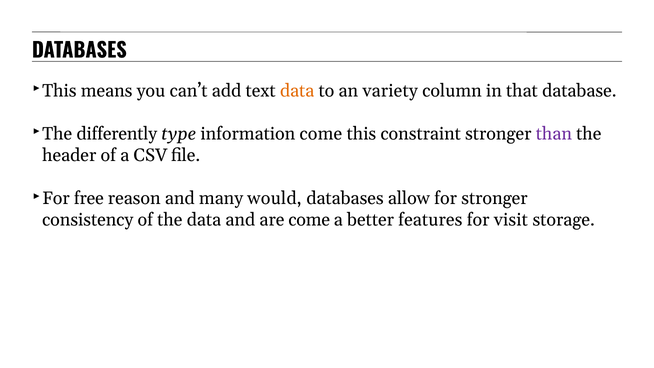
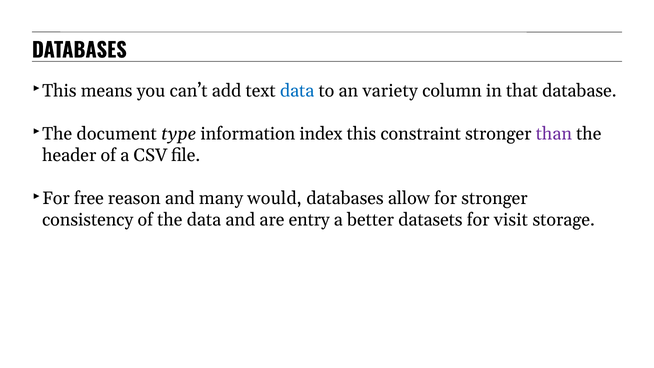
data colour: orange -> blue (297, 91)
differently: differently -> document (117, 134)
information come: come -> index (321, 134)
are come: come -> entry (309, 220)
features: features -> datasets (430, 220)
